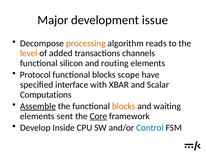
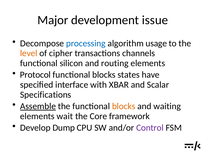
processing colour: orange -> blue (86, 43)
reads: reads -> usage (156, 43)
added: added -> cipher (61, 53)
scope: scope -> states (129, 75)
Computations: Computations -> Specifications (46, 94)
sent: sent -> wait (65, 116)
Core underline: present -> none (98, 116)
Inside: Inside -> Dump (64, 127)
Control colour: blue -> purple (150, 127)
